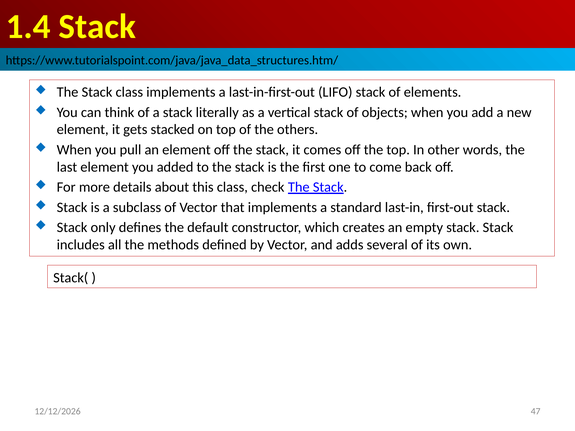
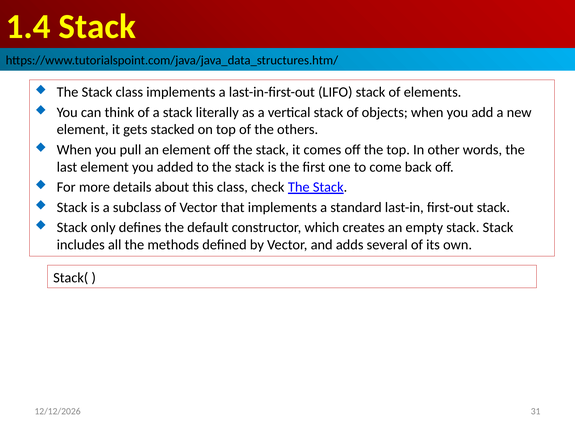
47: 47 -> 31 (536, 412)
